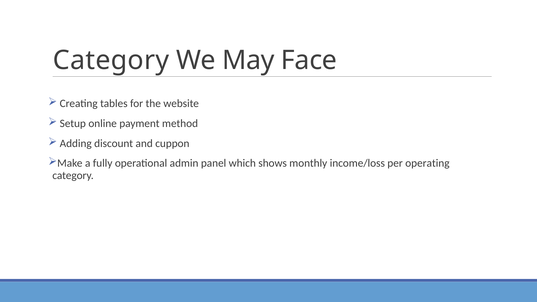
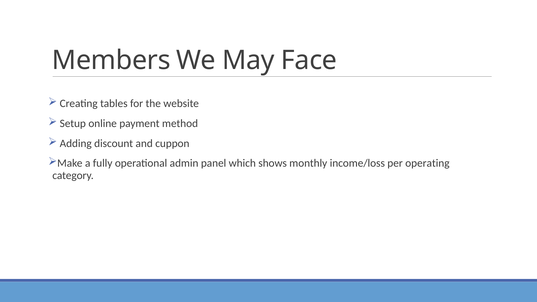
Category: Category -> Members (111, 60)
